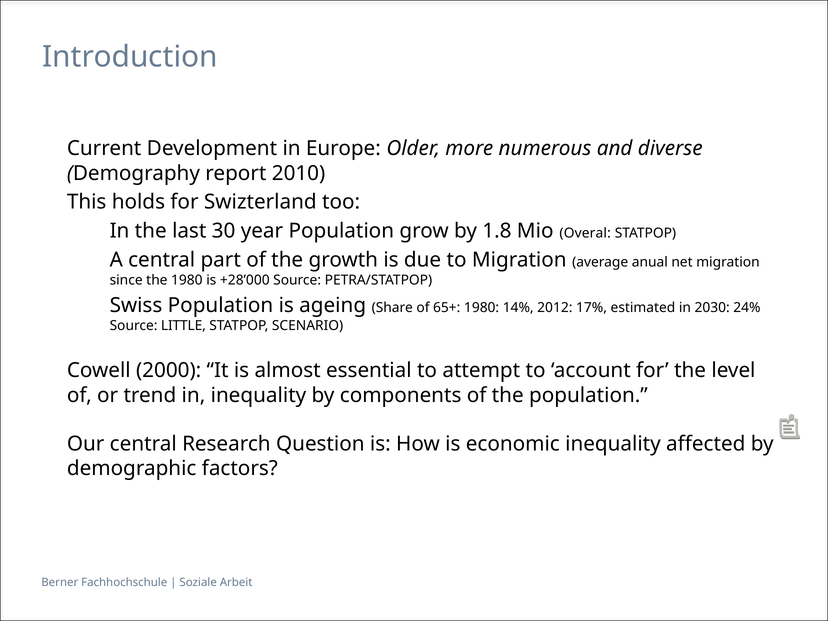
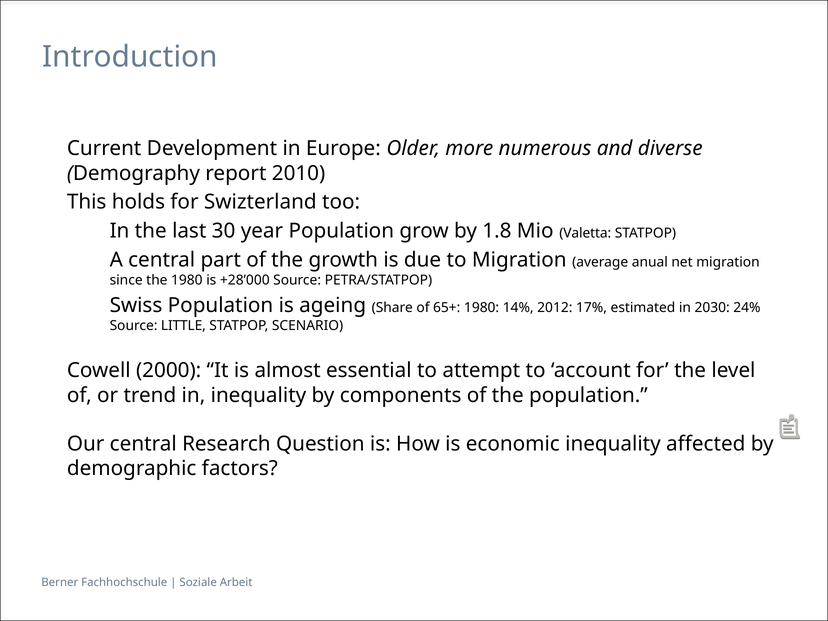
Overal: Overal -> Valetta (585, 233)
